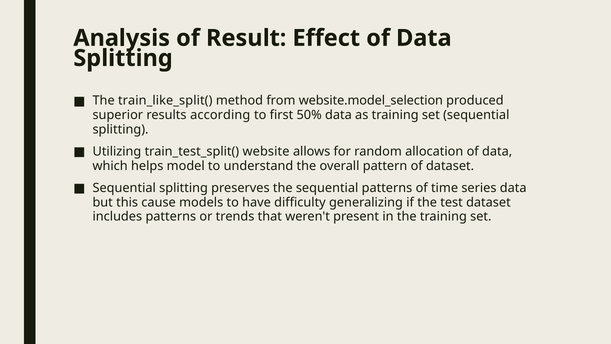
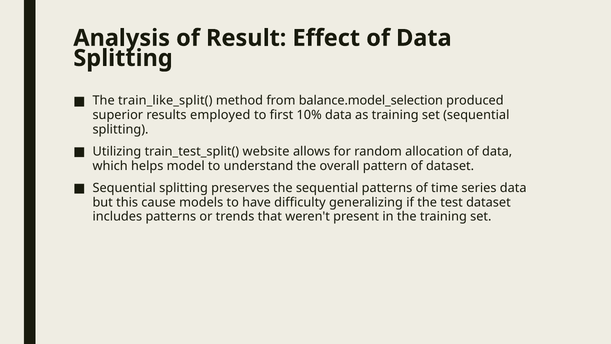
website.model_selection: website.model_selection -> balance.model_selection (371, 101)
according: according -> employed (220, 115)
50%: 50% -> 10% (309, 115)
